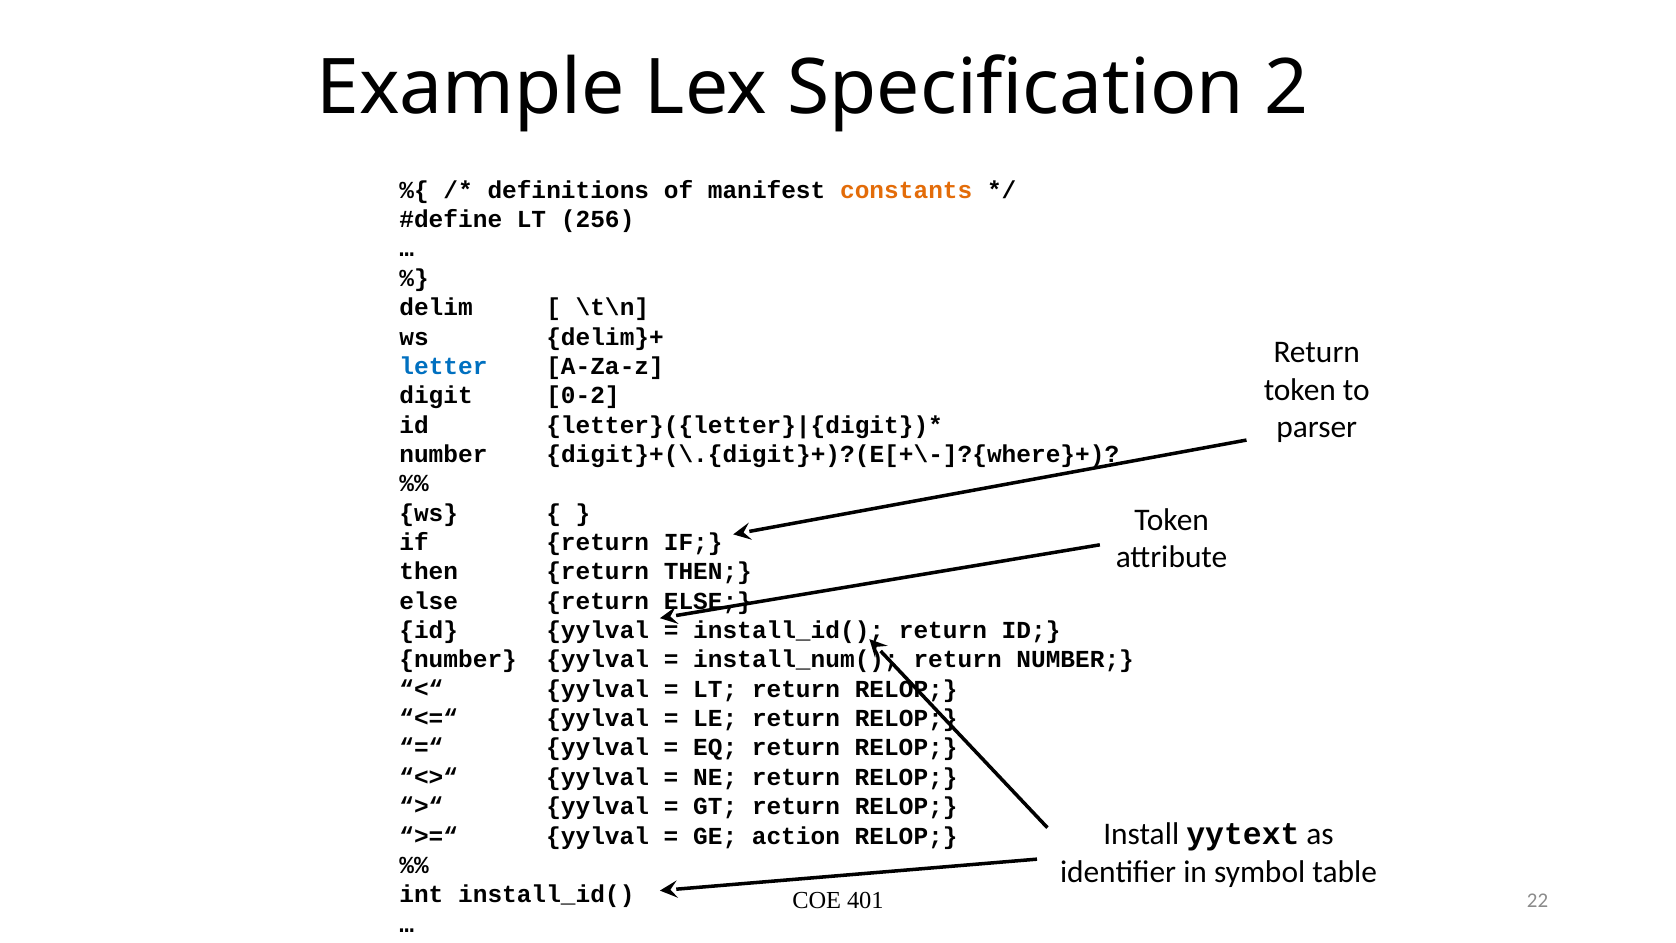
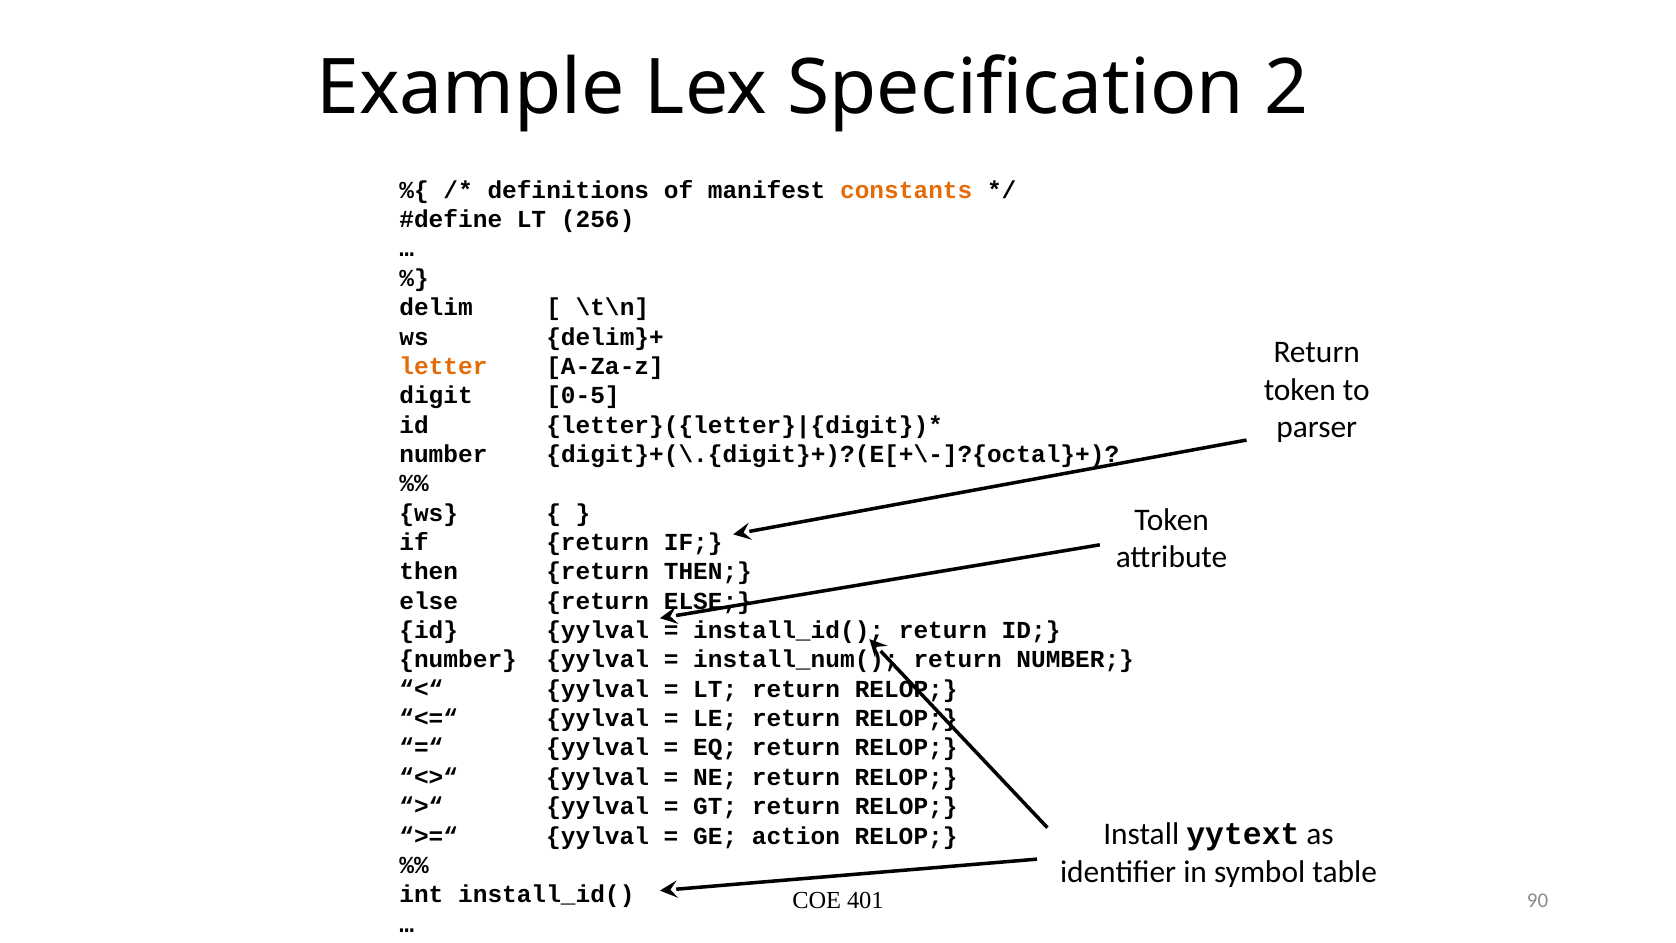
letter colour: blue -> orange (443, 366)
0-2: 0-2 -> 0-5 (583, 396)
digit}+(\.{digit}+)?(E[+\-]?{where}+: digit}+(\.{digit}+)?(E[+\-]?{where}+ -> digit}+(\.{digit}+)?(E[+\-]?{octal}+ (833, 454)
22: 22 -> 90 (1538, 900)
